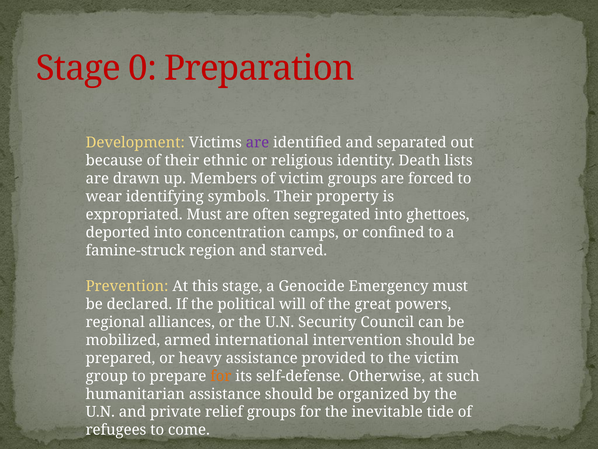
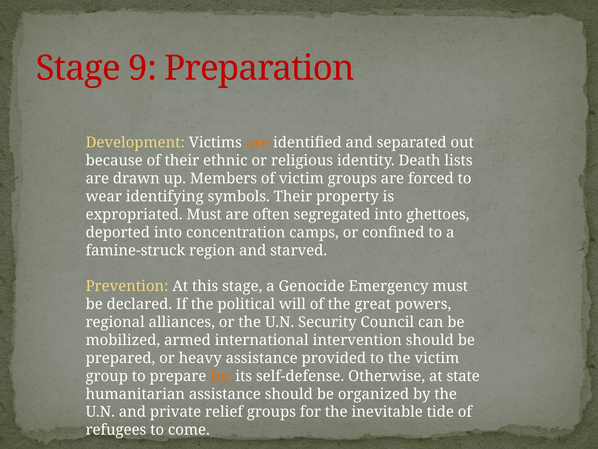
0: 0 -> 9 (143, 68)
are colour: purple -> orange (257, 142)
such: such -> state (463, 376)
